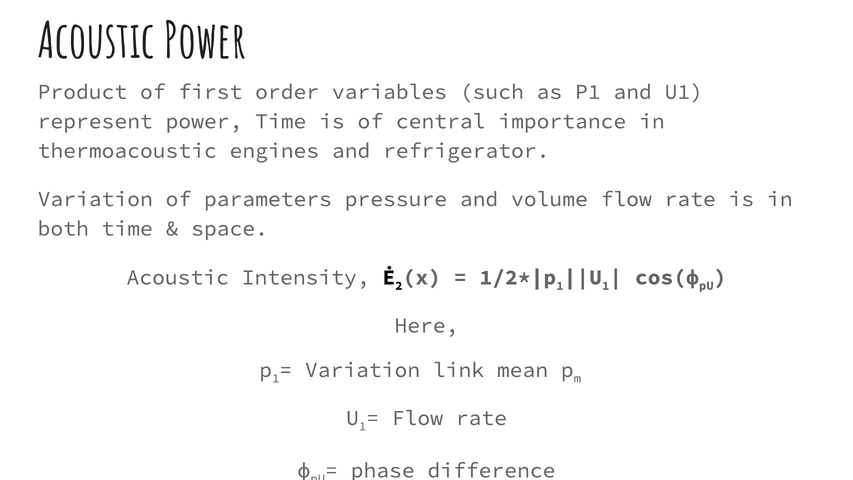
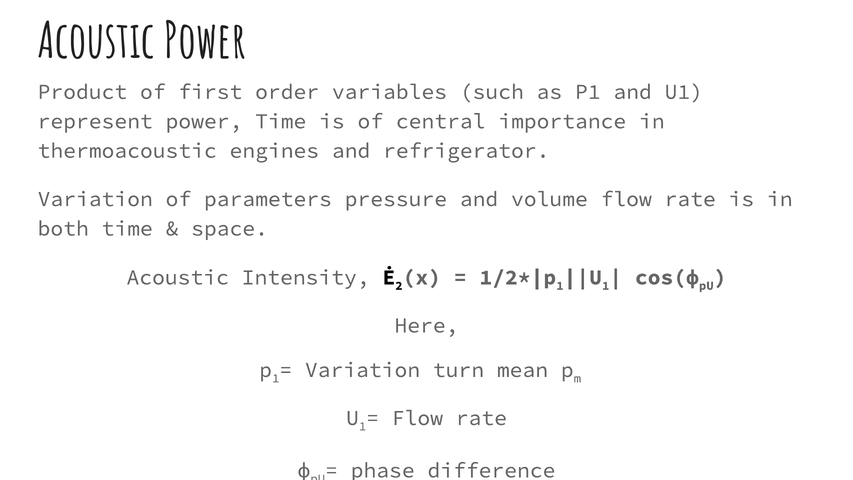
link: link -> turn (458, 370)
